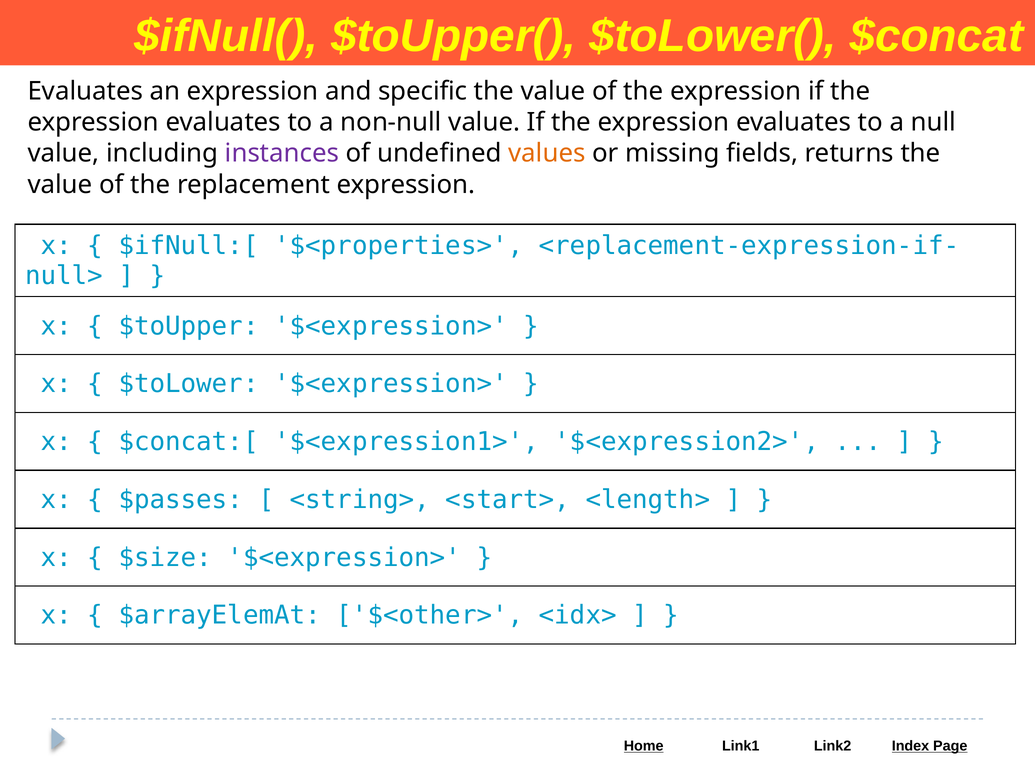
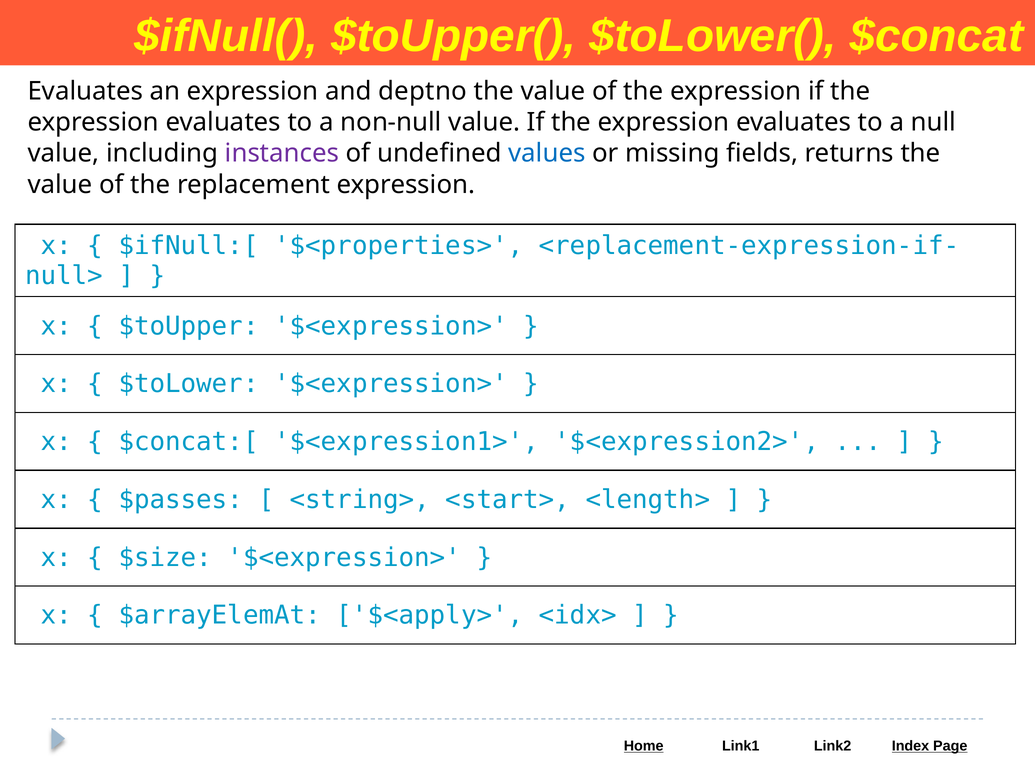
specific: specific -> deptno (423, 91)
values colour: orange -> blue (547, 153)
$<other>: $<other> -> $<apply> (430, 616)
